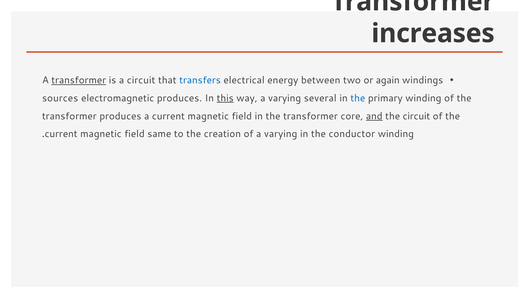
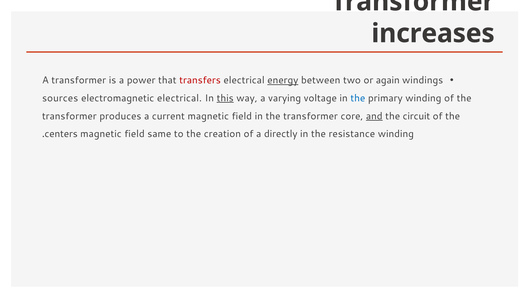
transformer underline: present -> none (79, 80)
a circuit: circuit -> power (141, 80)
transfers colour: blue -> red (200, 80)
energy underline: none -> present (283, 80)
electromagnetic produces: produces -> electrical (179, 98)
several: several -> voltage (320, 98)
current: current -> centers (61, 134)
of a varying: varying -> directly (281, 134)
conductor: conductor -> resistance (352, 134)
